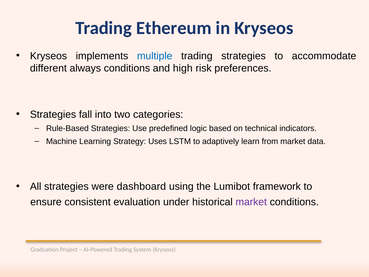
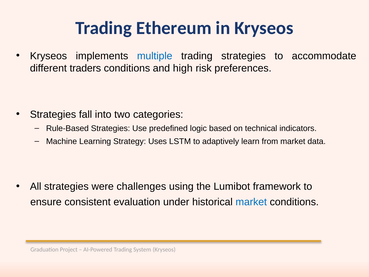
always: always -> traders (85, 68)
dashboard: dashboard -> challenges (141, 186)
market colour: purple -> blue (251, 202)
